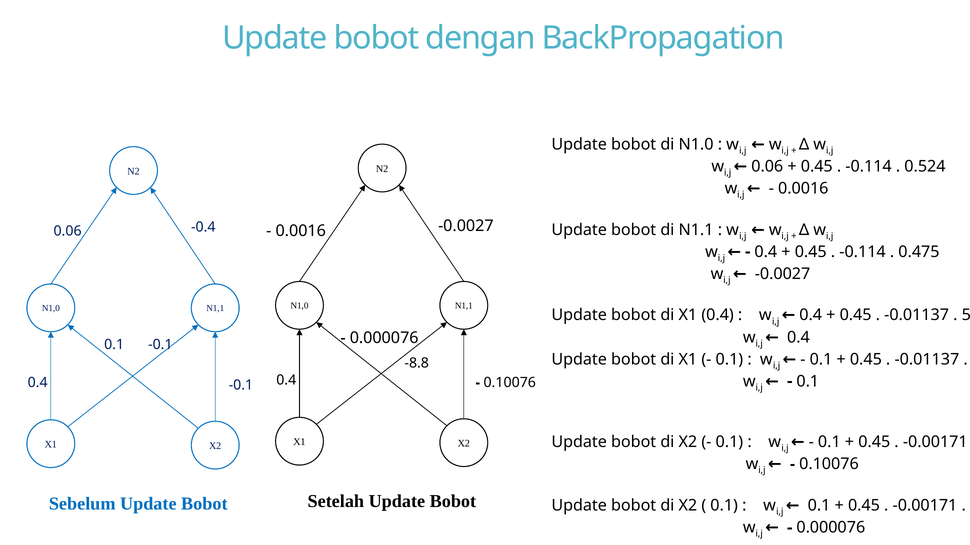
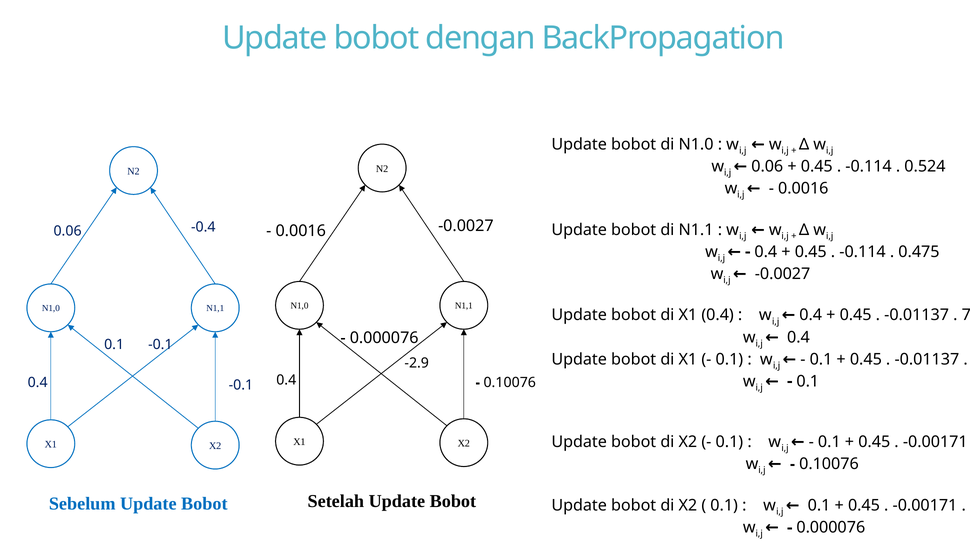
5: 5 -> 7 (966, 316)
-8.8: -8.8 -> -2.9 (417, 364)
